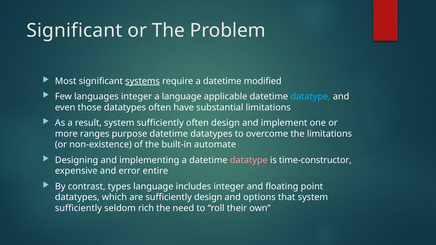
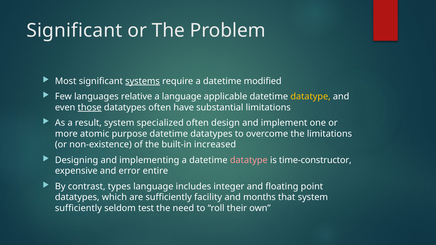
languages integer: integer -> relative (137, 97)
datatype colour: light blue -> yellow (311, 97)
those underline: none -> present (90, 107)
result system sufficiently: sufficiently -> specialized (160, 123)
ranges: ranges -> atomic (95, 134)
automate: automate -> increased (215, 145)
sufficiently design: design -> facility (208, 197)
options: options -> months (259, 197)
rich: rich -> test (146, 208)
